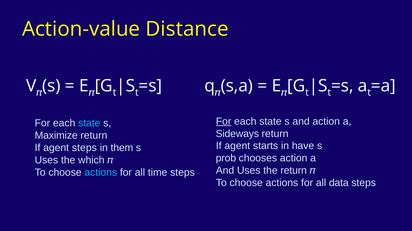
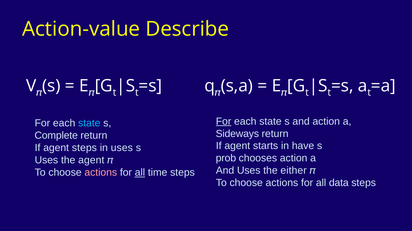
Distance: Distance -> Describe (187, 29)
Maximize: Maximize -> Complete (56, 136)
in them: them -> uses (122, 148)
the which: which -> agent (91, 161)
the return: return -> either (294, 171)
actions colour: light blue -> pink (101, 173)
all underline: none -> present (140, 173)
